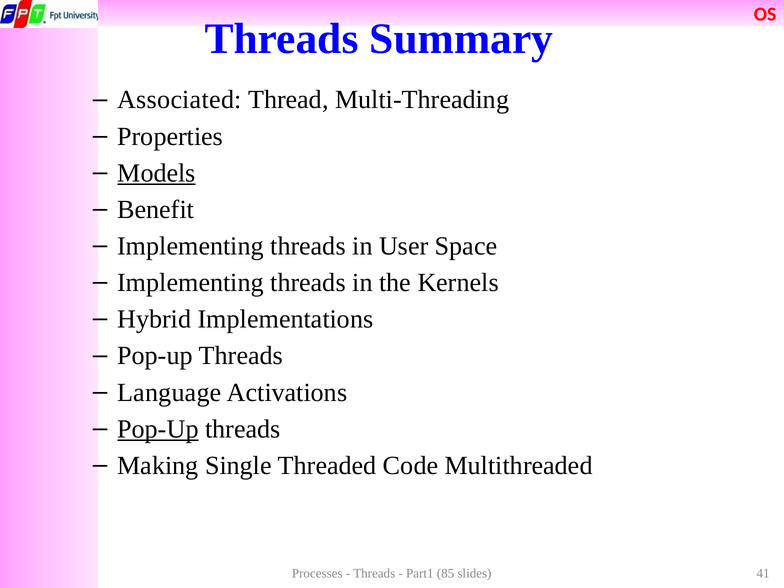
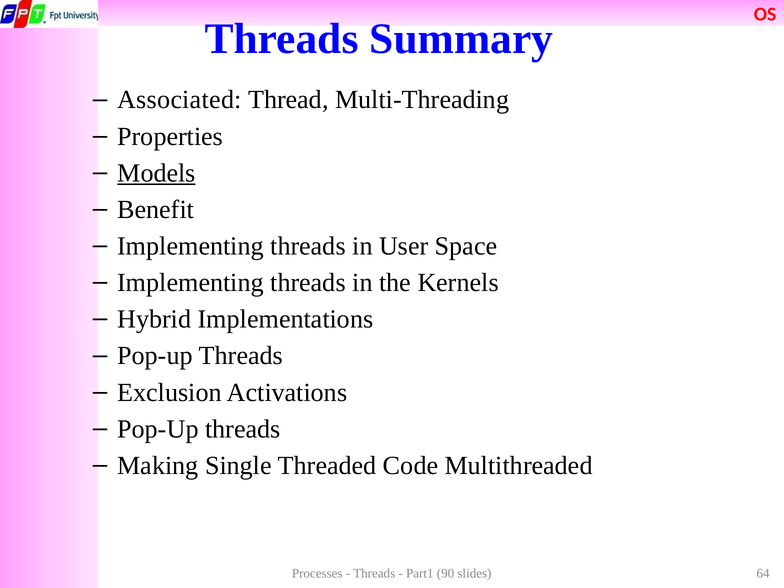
Language: Language -> Exclusion (170, 392)
Pop-Up underline: present -> none (158, 429)
85: 85 -> 90 (446, 573)
41: 41 -> 64 (763, 573)
